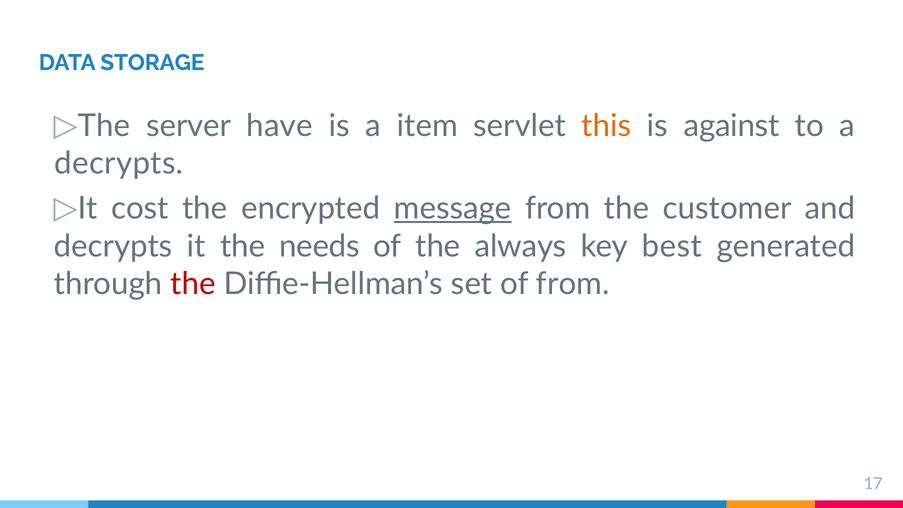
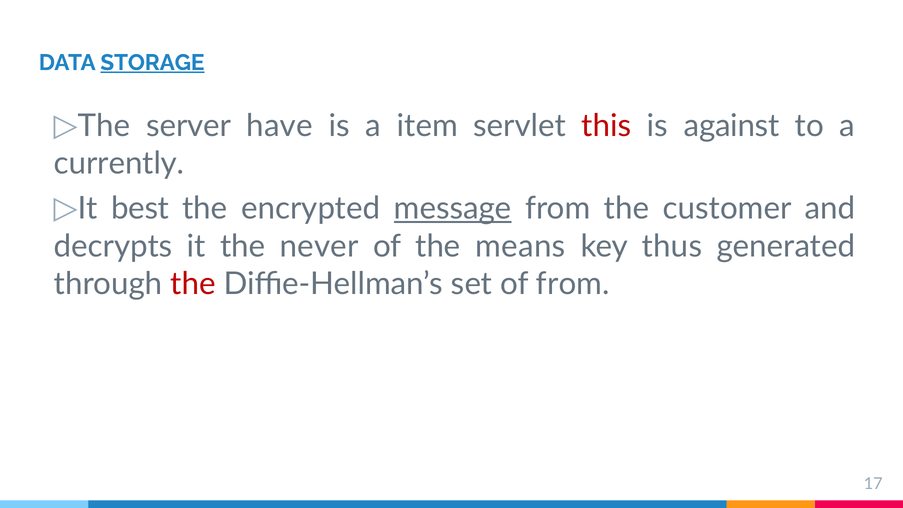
STORAGE underline: none -> present (152, 63)
this colour: orange -> red (606, 126)
decrypts: decrypts -> currently (119, 163)
cost: cost -> best (140, 209)
needs: needs -> never (319, 246)
always: always -> means (520, 246)
best: best -> thus (672, 246)
